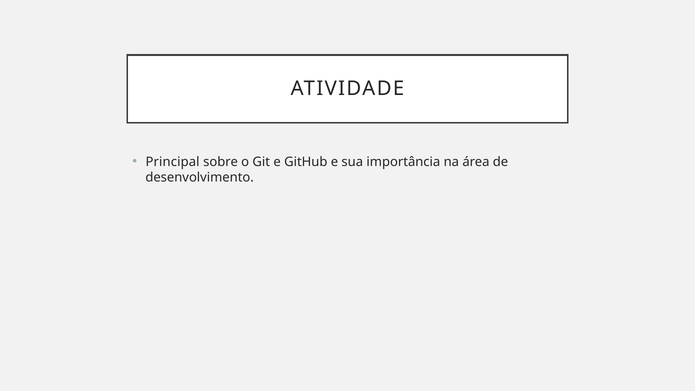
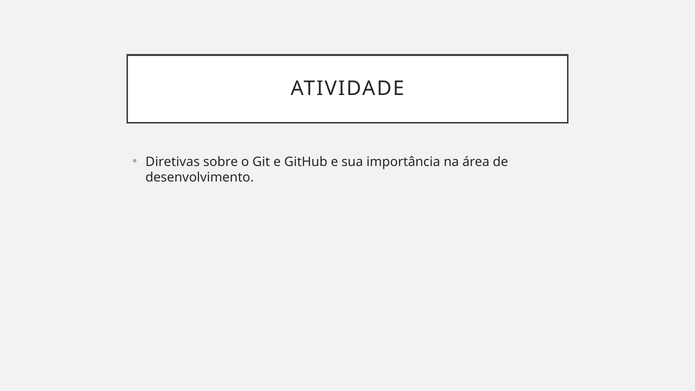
Principal: Principal -> Diretivas (173, 162)
